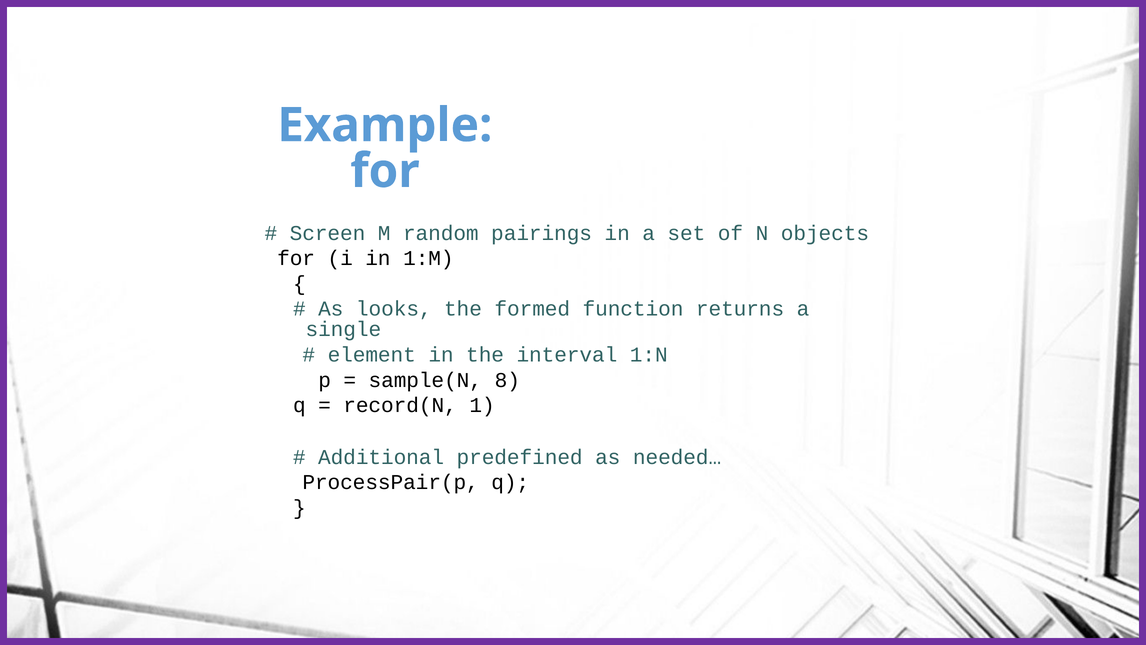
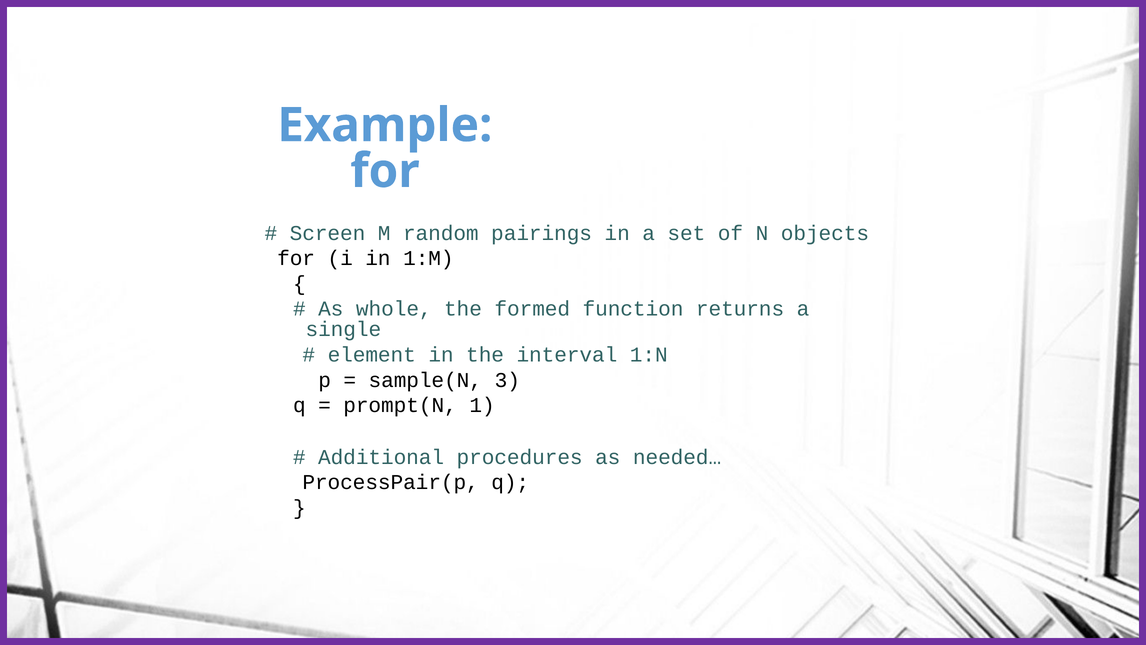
looks: looks -> whole (394, 309)
8: 8 -> 3 (507, 380)
record(N: record(N -> prompt(N (400, 405)
predefined: predefined -> procedures (520, 457)
